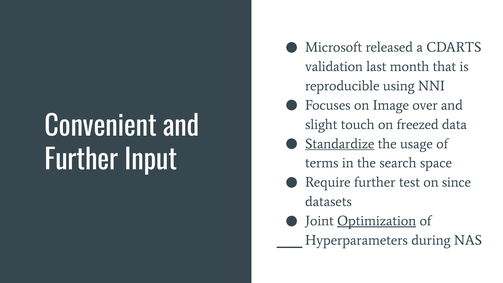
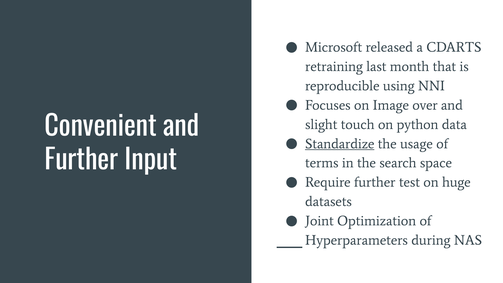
validation: validation -> retraining (334, 67)
freezed: freezed -> python (418, 124)
since: since -> huge (456, 182)
Optimization underline: present -> none (377, 221)
